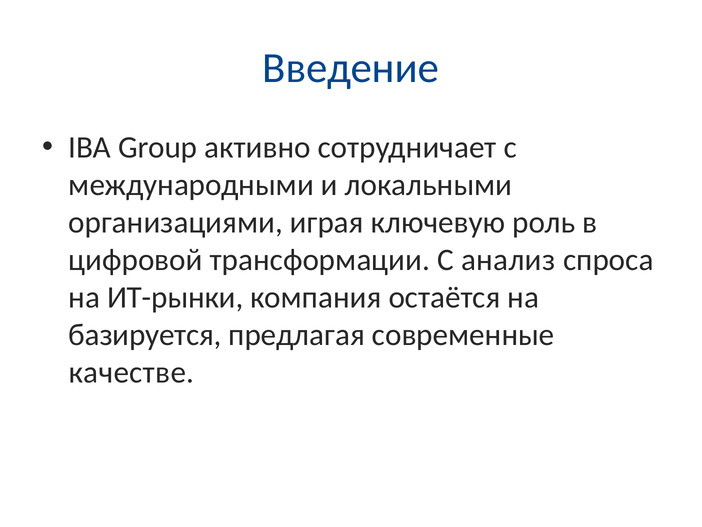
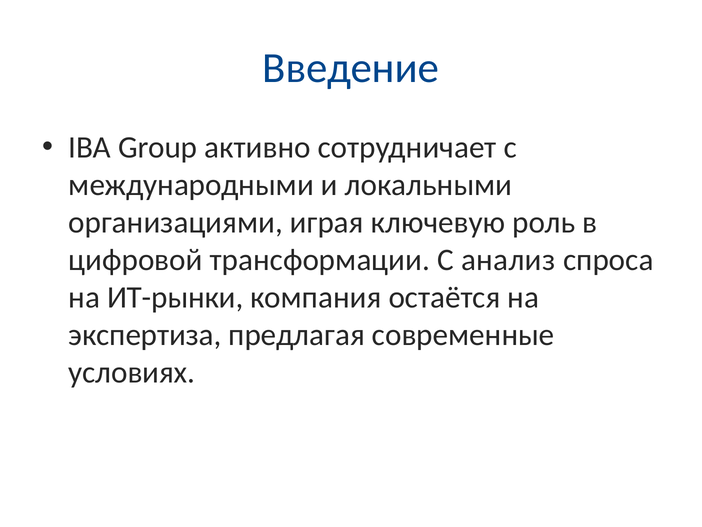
базируется: базируется -> экспертиза (145, 335)
качестве: качестве -> условиях (132, 372)
